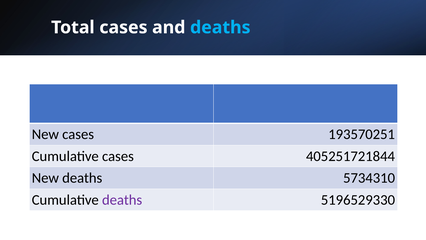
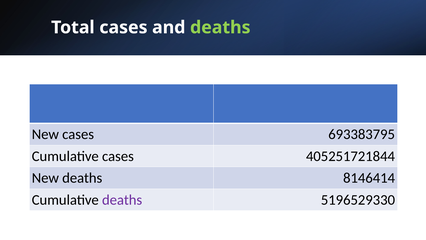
deaths colour: light blue -> light green (220, 27)
193570251: 193570251 -> 693383795 (362, 134)
5734310: 5734310 -> 8146414 (369, 178)
